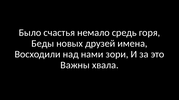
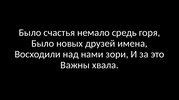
Беды: Беды -> Было (43, 44)
